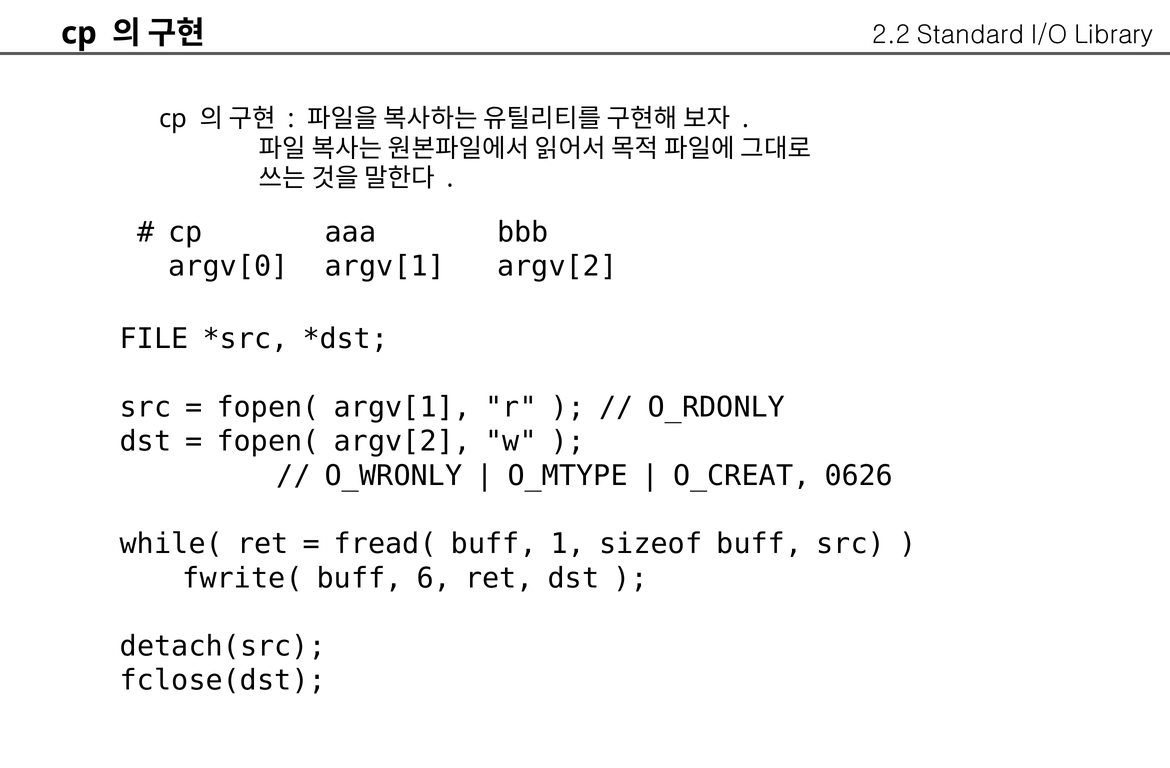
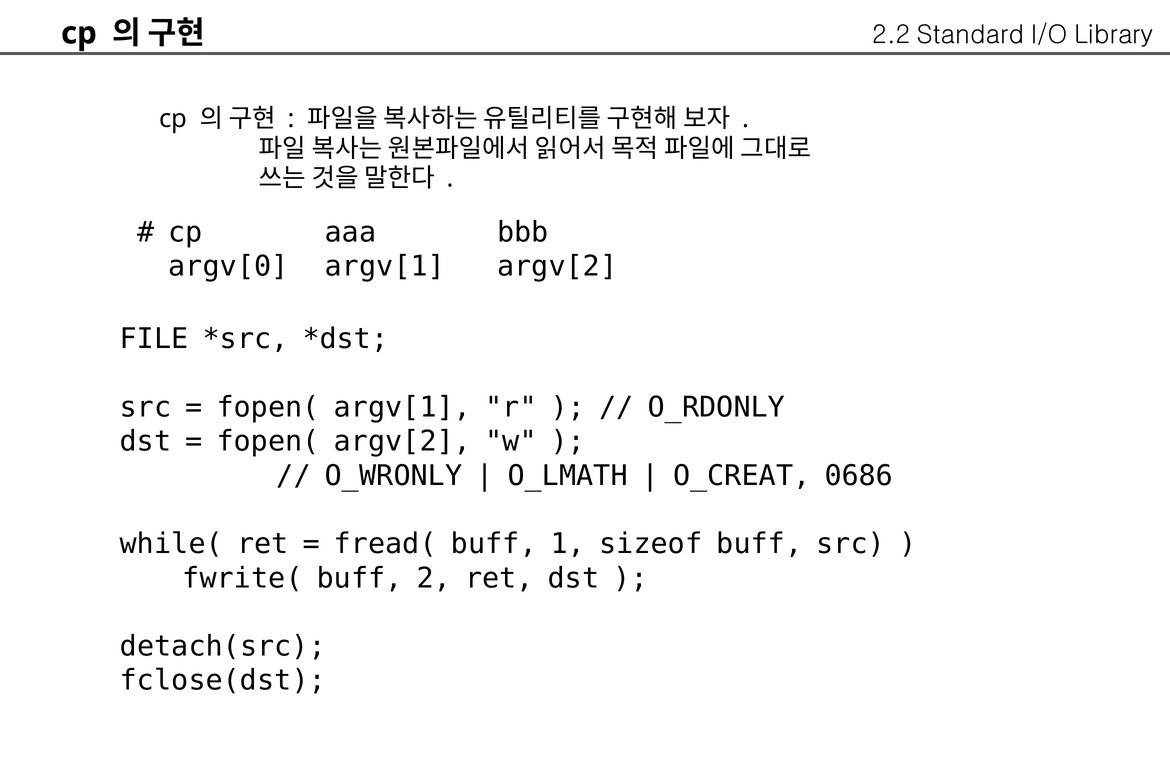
O_MTYPE: O_MTYPE -> O_LMATH (568, 476)
0626: 0626 -> 0686 (859, 476)
6: 6 -> 2 (434, 578)
